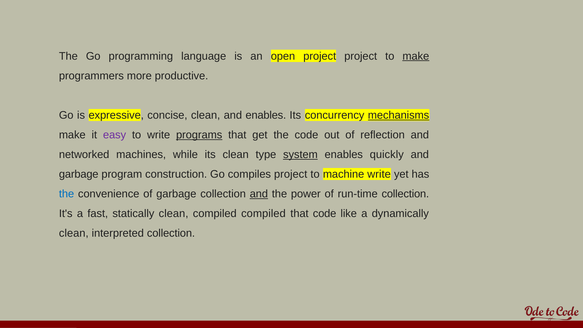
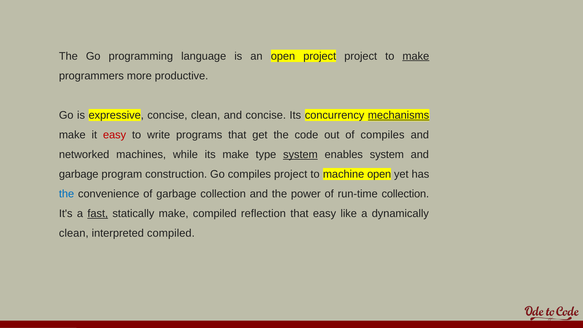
and enables: enables -> concise (266, 115)
easy colour: purple -> red (115, 135)
programs underline: present -> none (199, 135)
of reflection: reflection -> compiles (383, 135)
its clean: clean -> make (236, 154)
enables quickly: quickly -> system (387, 154)
machine write: write -> open (379, 174)
and underline: present -> none (259, 194)
fast underline: none -> present (98, 214)
statically clean: clean -> make (174, 214)
compiled compiled: compiled -> reflection (263, 214)
that code: code -> easy (325, 214)
interpreted collection: collection -> compiled (171, 233)
